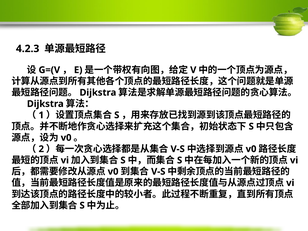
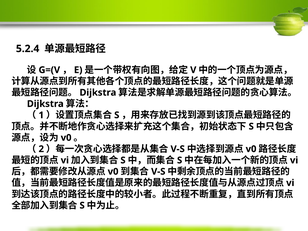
4.2.3: 4.2.3 -> 5.2.4 (28, 49)
